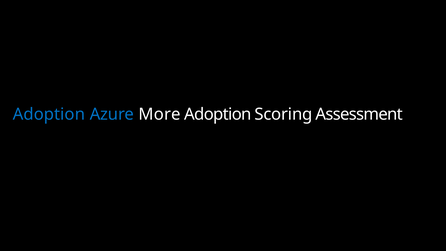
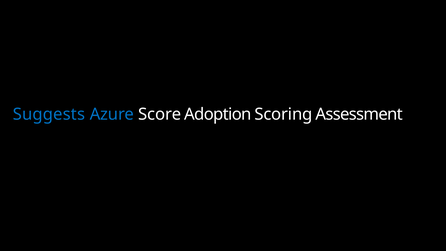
Adoption: Adoption -> Suggests (49, 114)
More: More -> Score (160, 114)
